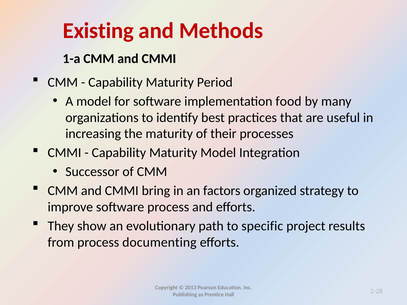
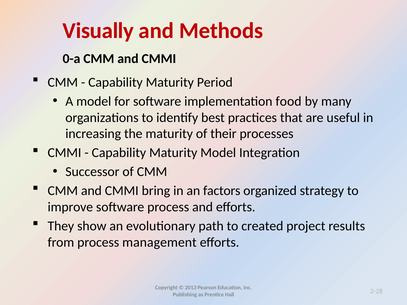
Existing: Existing -> Visually (98, 31)
1-a: 1-a -> 0-a (72, 59)
specific: specific -> created (262, 226)
documenting: documenting -> management (159, 242)
